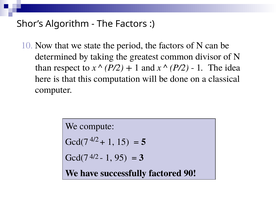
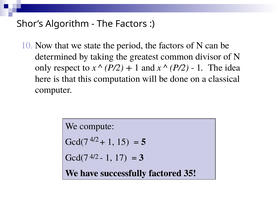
than: than -> only (43, 68)
95: 95 -> 17 (121, 158)
90: 90 -> 35 (190, 174)
